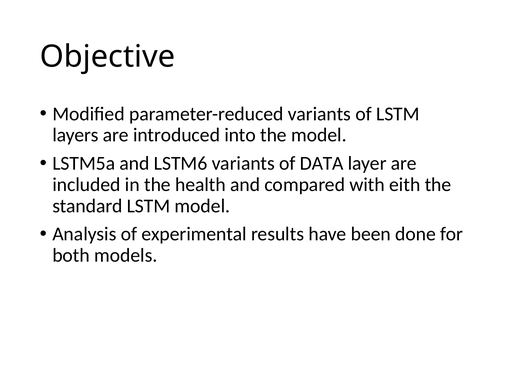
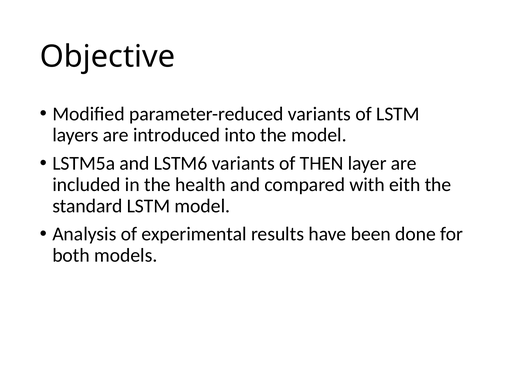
DATA: DATA -> THEN (322, 163)
